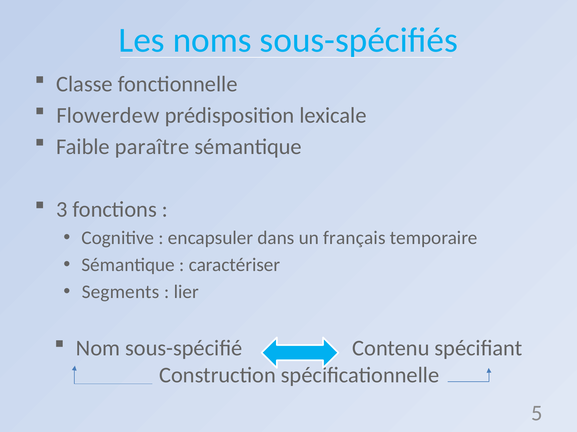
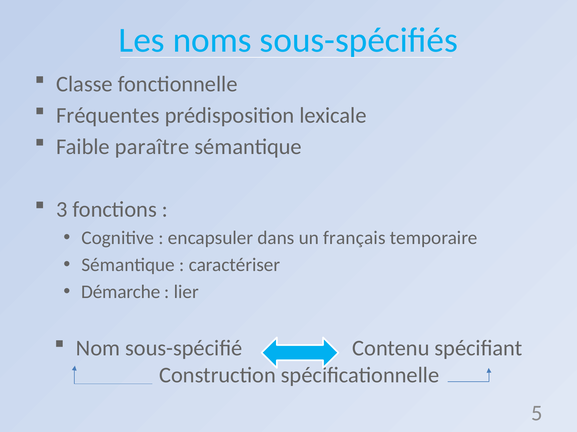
Flowerdew: Flowerdew -> Fréquentes (108, 116)
Segments: Segments -> Démarche (121, 292)
